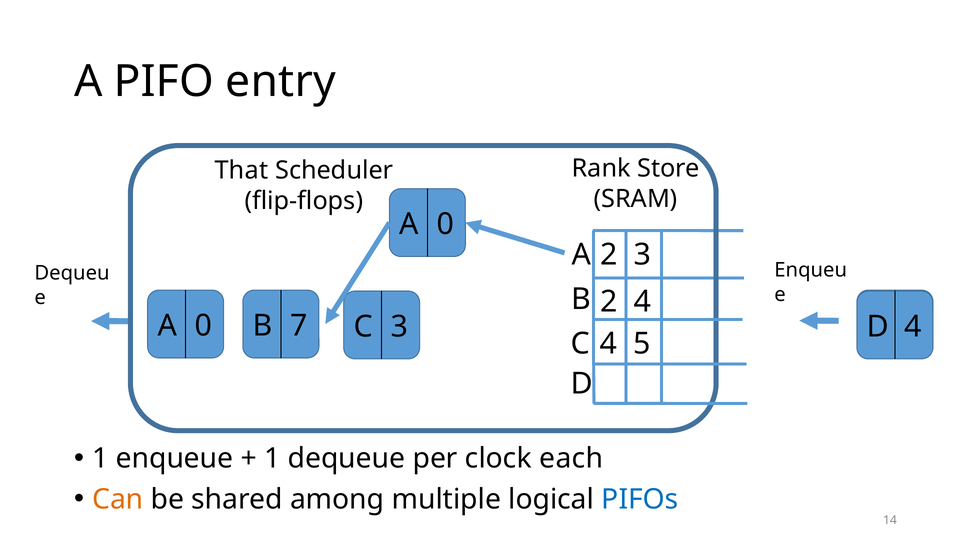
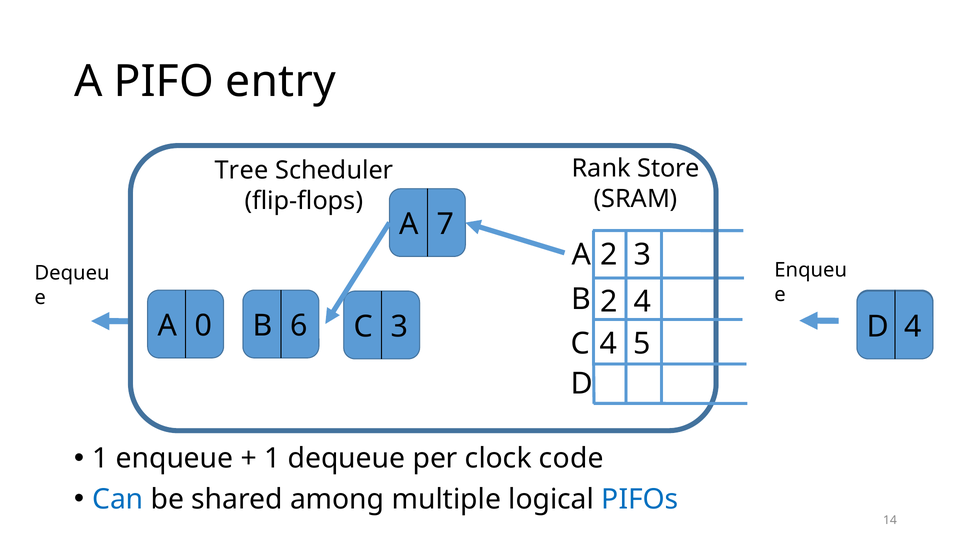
That: That -> Tree (241, 171)
0: 0 -> 7 (445, 224)
B 7: 7 -> 6 (299, 326)
each: each -> code (571, 459)
Can colour: orange -> blue (118, 499)
